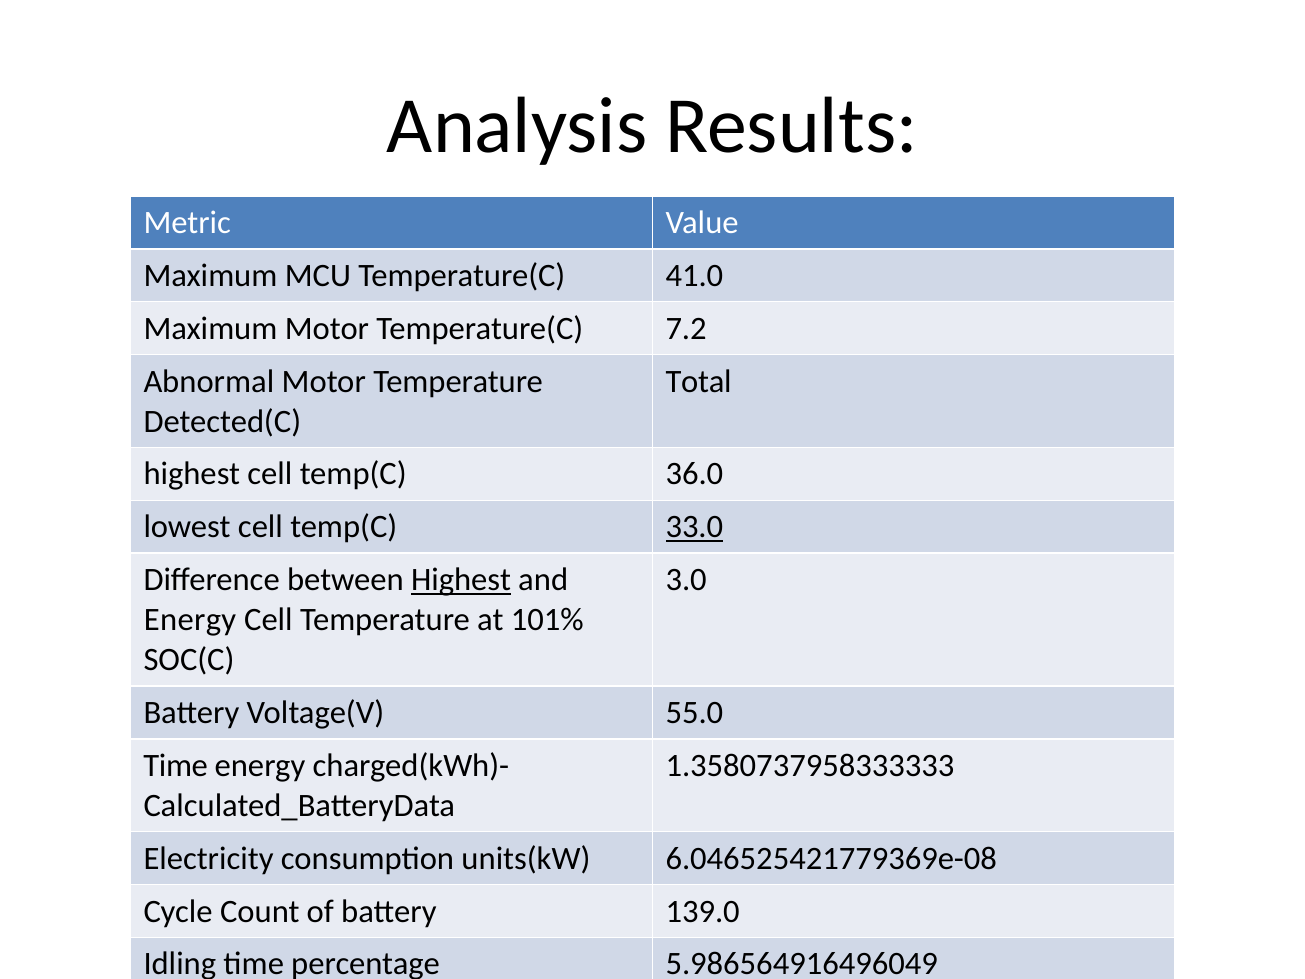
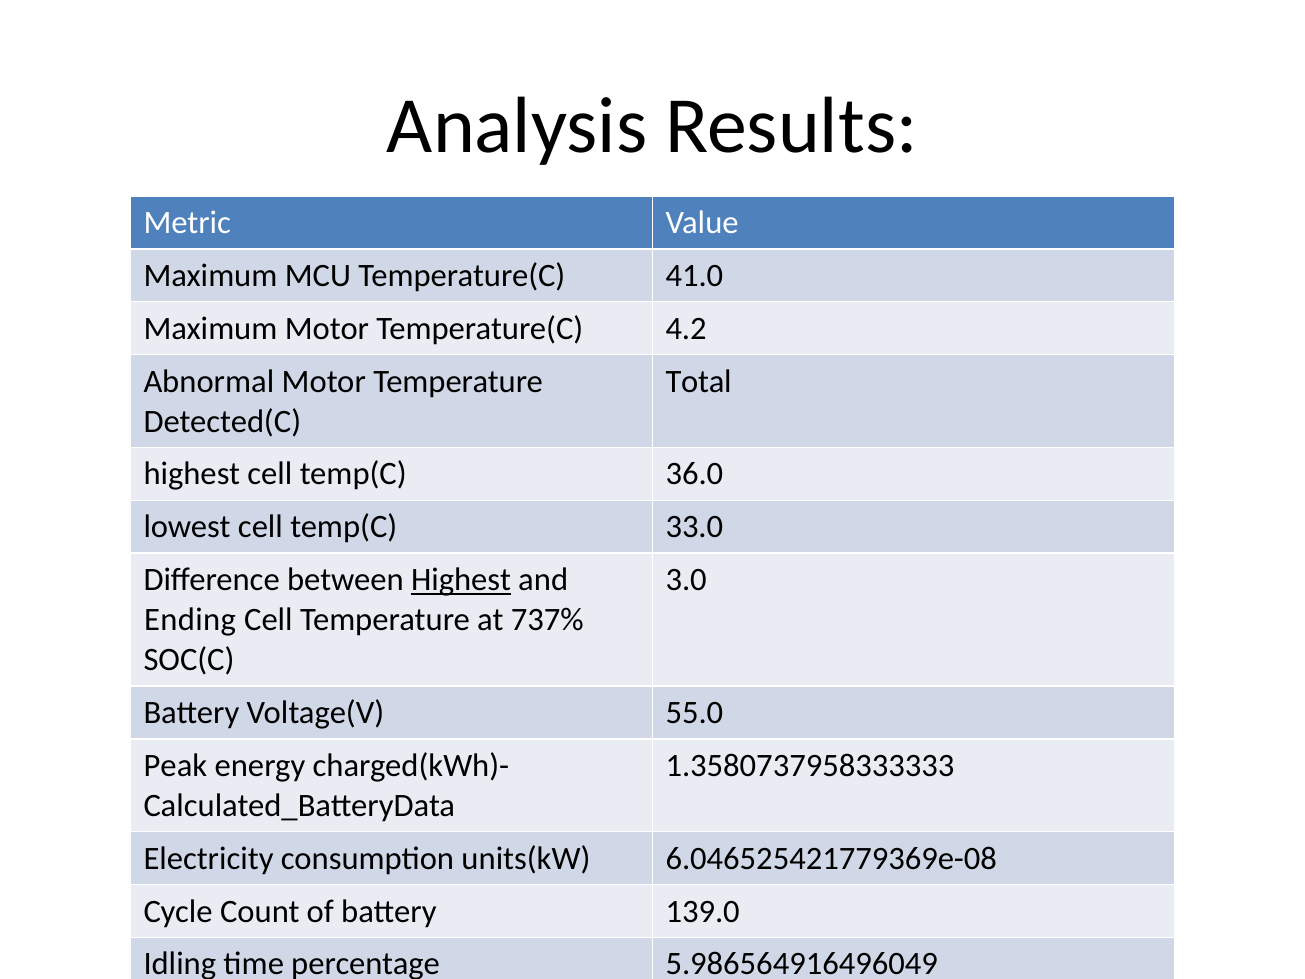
7.2: 7.2 -> 4.2 (686, 328)
33.0 underline: present -> none (694, 527)
Energy: Energy -> Ending (190, 620)
101%: 101% -> 737% (547, 620)
Time: Time -> Peak (175, 765)
